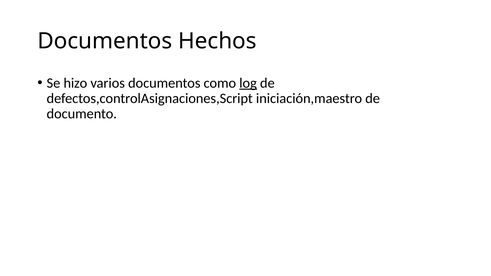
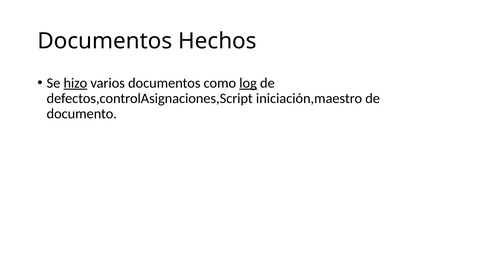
hizo underline: none -> present (75, 83)
